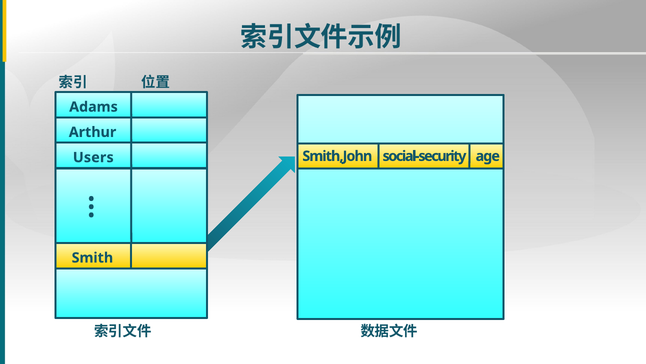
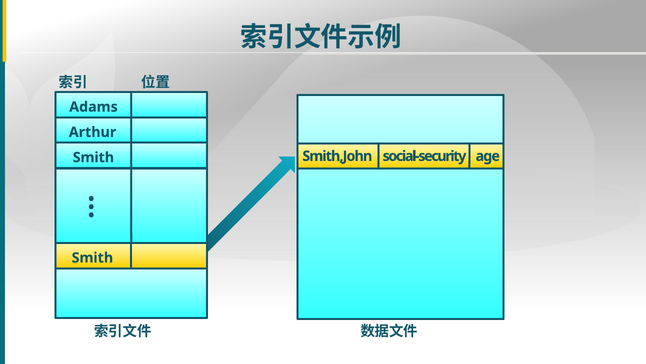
Users: Users -> Smith (93, 157)
